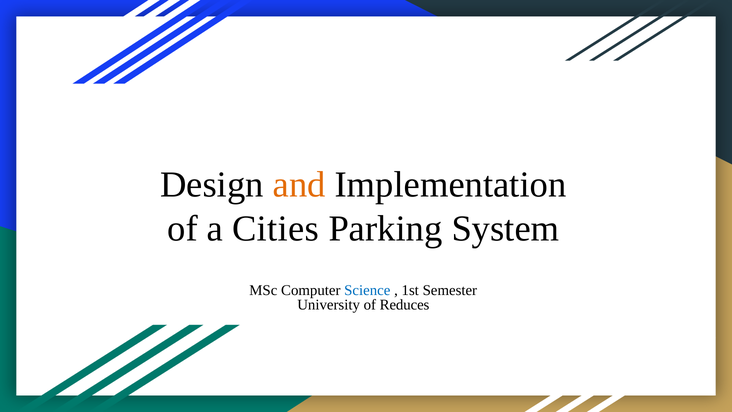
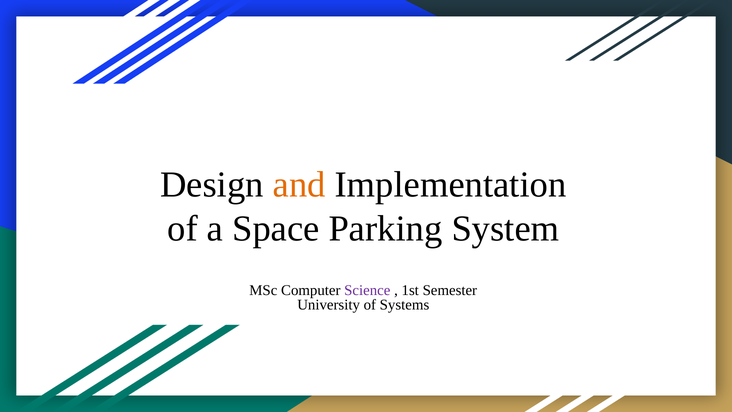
Cities: Cities -> Space (276, 228)
Science colour: blue -> purple (367, 290)
Reduces: Reduces -> Systems (405, 304)
